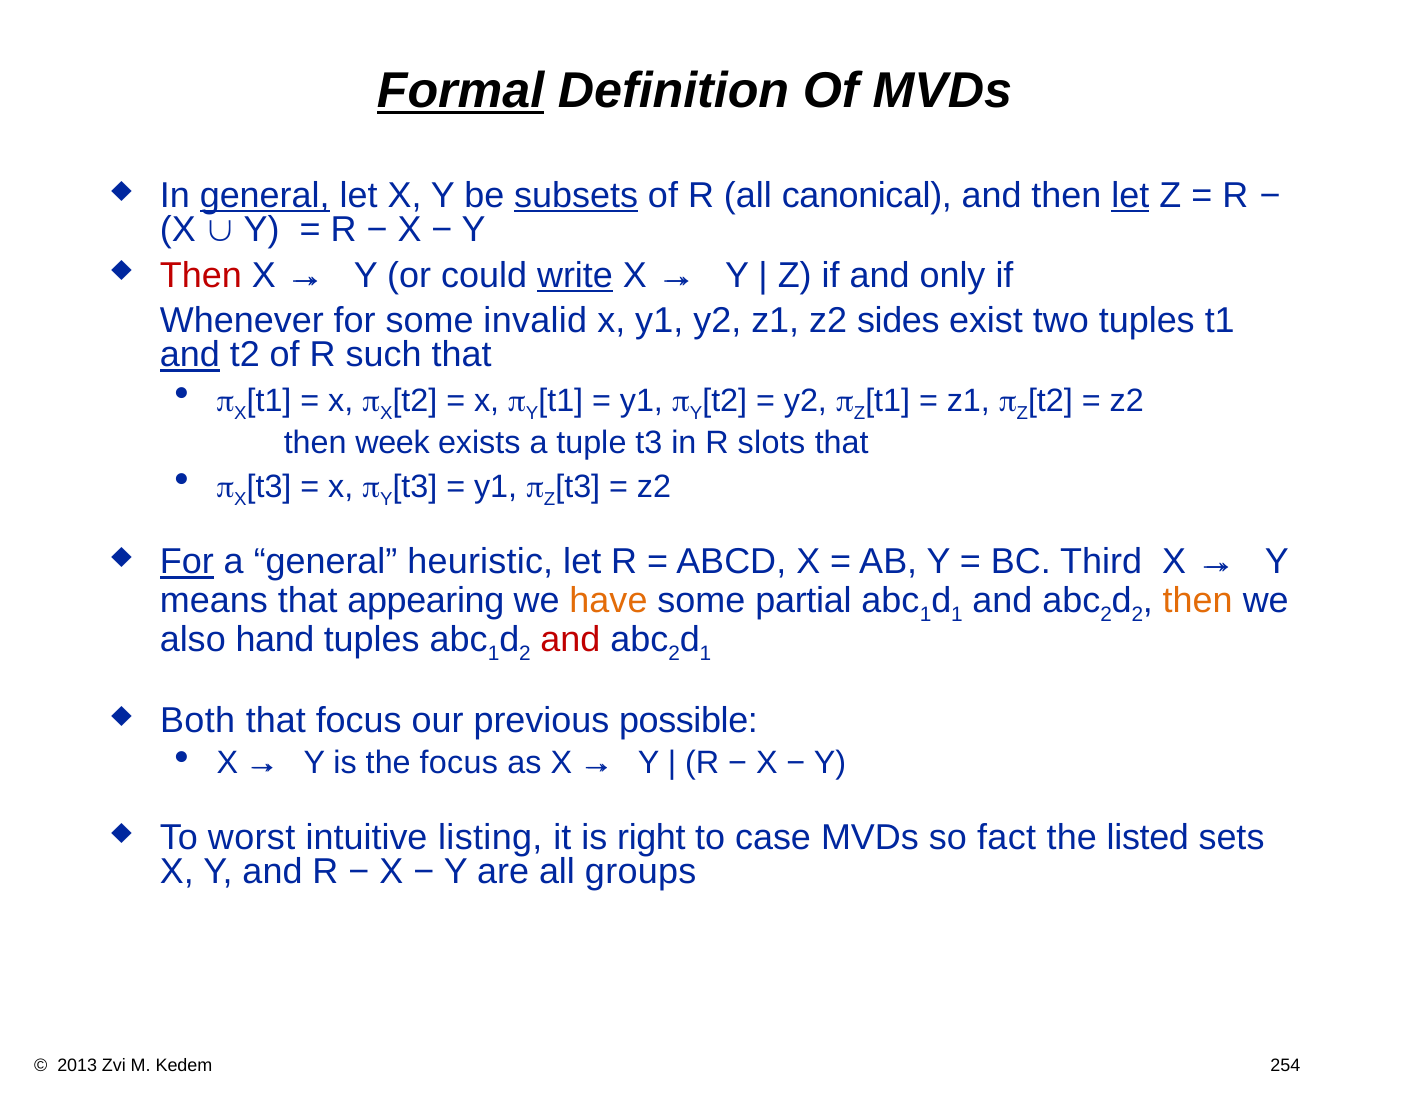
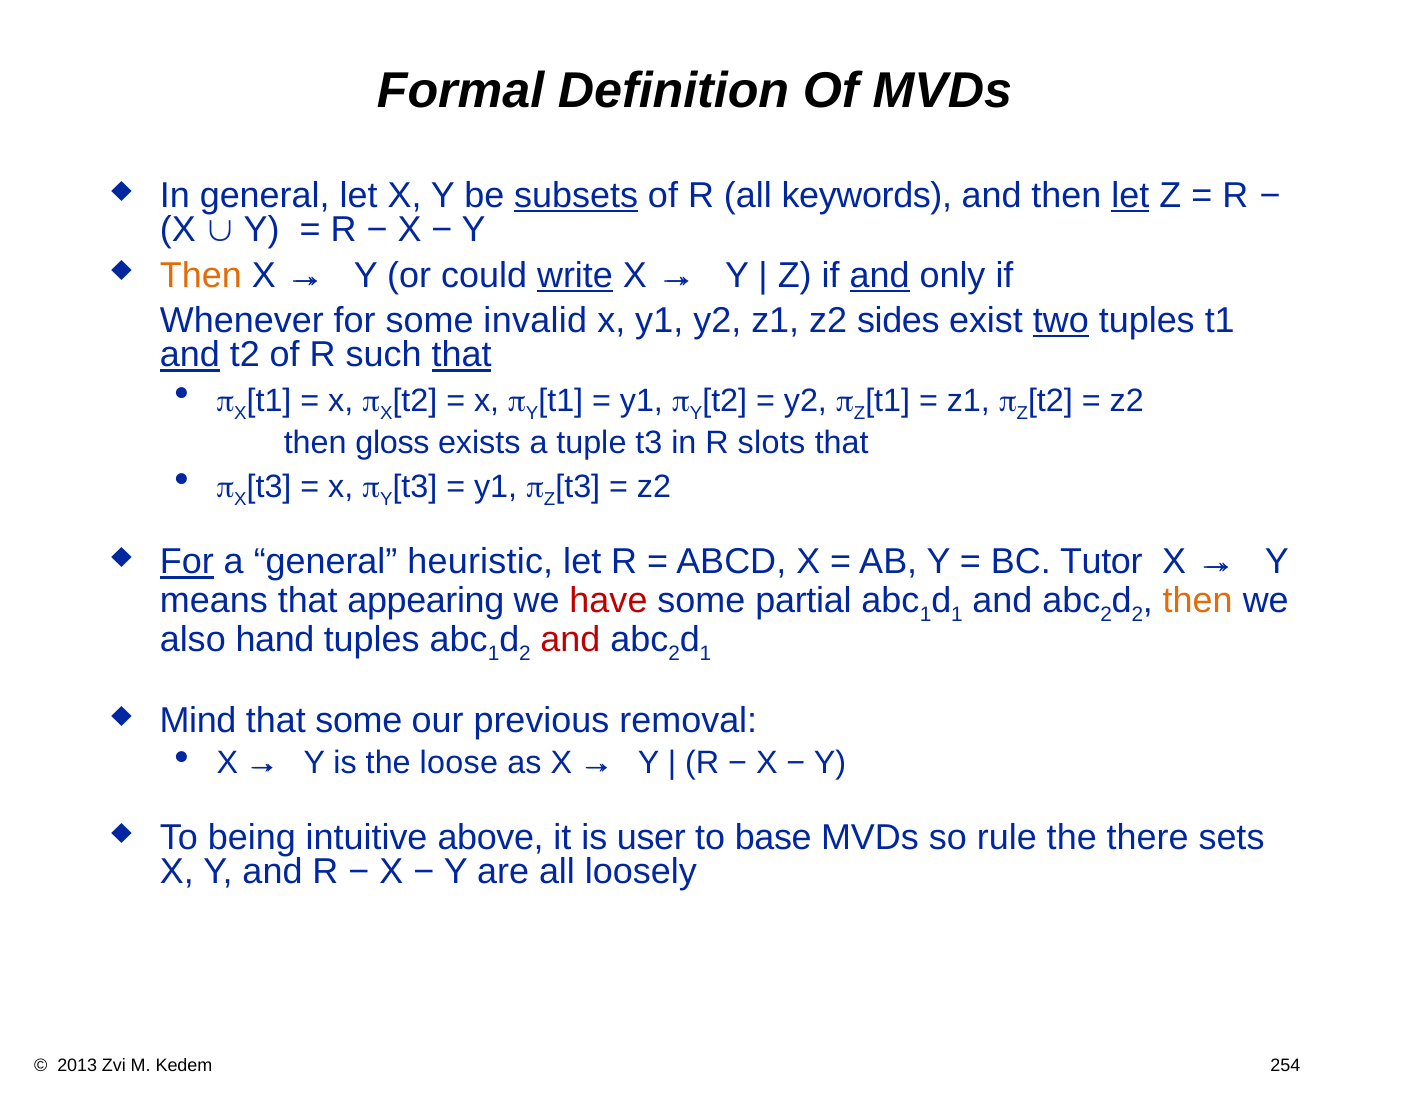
Formal underline: present -> none (461, 91)
general underline: present -> none (265, 195)
canonical: canonical -> keywords (867, 195)
Then colour: red -> orange (201, 275)
and underline: none -> present (880, 275)
two underline: none -> present (1061, 320)
that underline: none -> present (462, 355)
week: week -> gloss (393, 443)
Third: Third -> Tutor (1101, 562)
have colour: orange -> red (608, 600)
Both: Both -> Mind (198, 720)
that focus: focus -> some (359, 720)
possible: possible -> removal (688, 720)
the focus: focus -> loose (459, 763)
worst: worst -> being (252, 837)
listing: listing -> above (491, 837)
right: right -> user (651, 837)
case: case -> base (773, 837)
fact: fact -> rule (1007, 837)
listed: listed -> there (1148, 837)
groups: groups -> loosely (641, 872)
